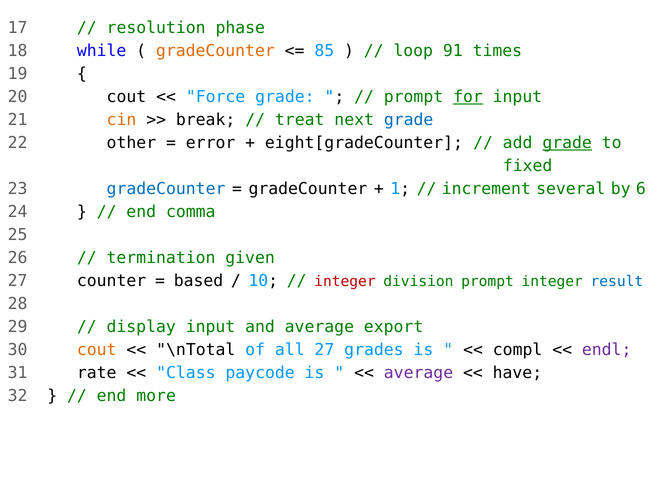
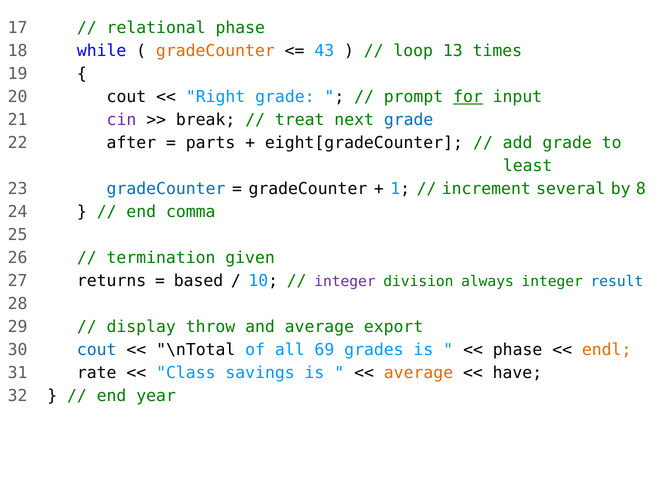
resolution: resolution -> relational (156, 28)
85: 85 -> 43 (324, 51)
91: 91 -> 13 (453, 51)
Force: Force -> Right (216, 97)
cin colour: orange -> purple (121, 120)
other: other -> after (131, 143)
error: error -> parts (211, 143)
grade underline: present -> none (567, 143)
fixed: fixed -> least (528, 166)
6: 6 -> 8 (641, 189)
counter: counter -> returns (112, 281)
integer colour: red -> purple (345, 282)
division prompt: prompt -> always (488, 282)
display input: input -> throw (211, 327)
cout colour: orange -> blue (97, 350)
all 27: 27 -> 69 (324, 350)
compl: compl -> phase (518, 350)
endl colour: purple -> orange (607, 350)
paycode: paycode -> savings (260, 373)
average colour: purple -> orange (419, 373)
more: more -> year (156, 396)
